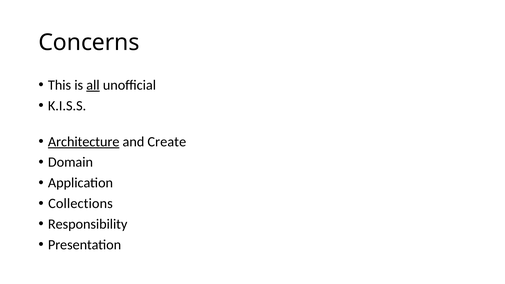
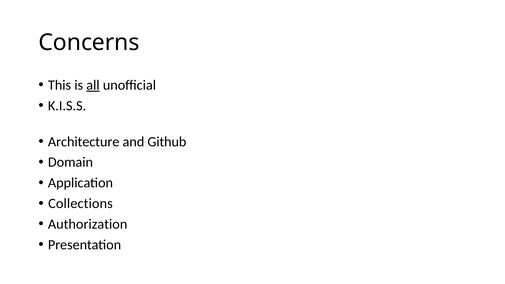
Architecture underline: present -> none (84, 142)
Create: Create -> Github (167, 142)
Responsibility: Responsibility -> Authorization (88, 224)
